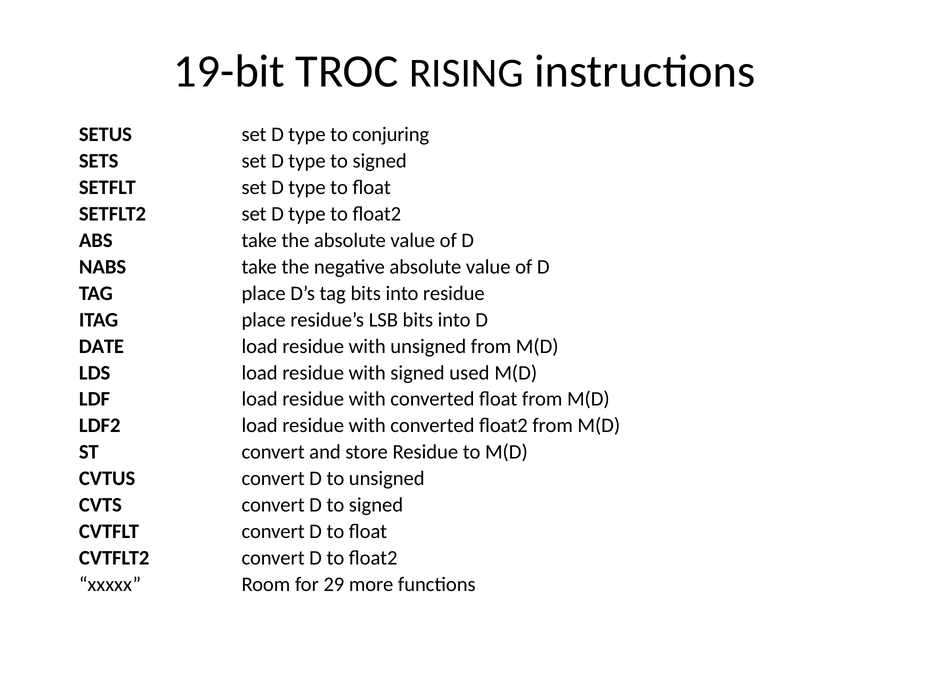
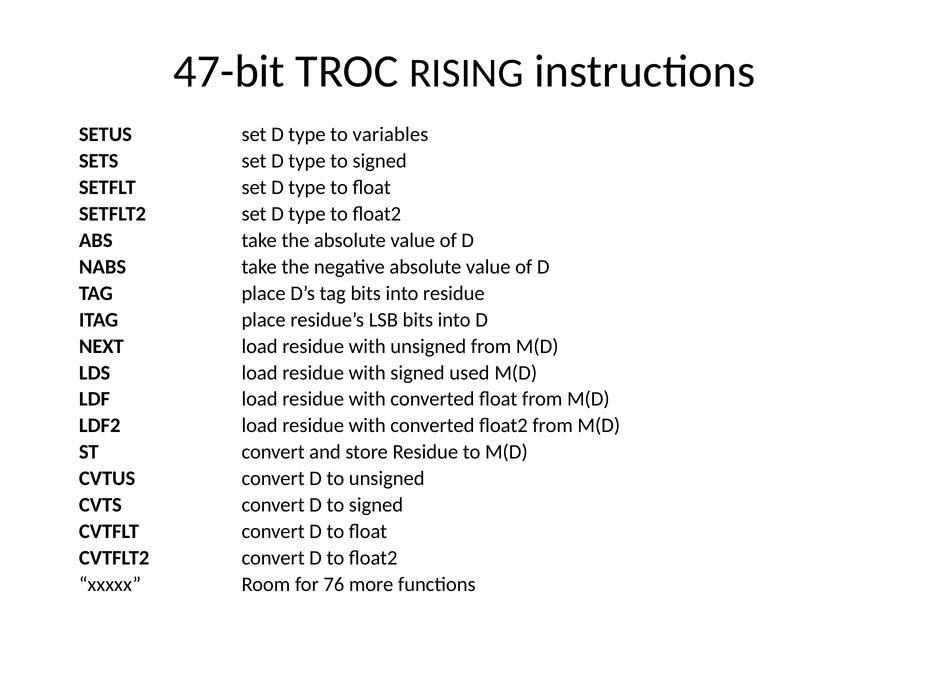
19-bit: 19-bit -> 47-bit (229, 71)
conjuring: conjuring -> variables (390, 135)
DATE: DATE -> NEXT (101, 346)
29: 29 -> 76 (334, 584)
